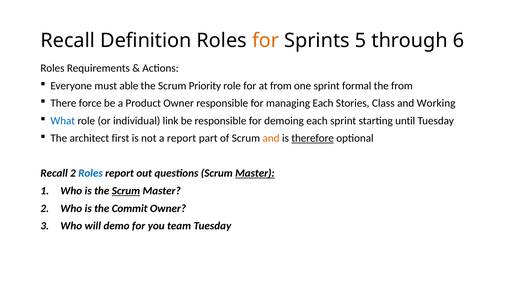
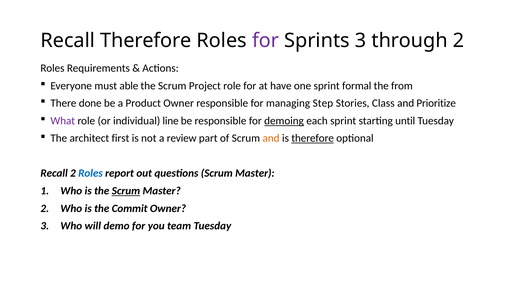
Recall Definition: Definition -> Therefore (146, 41)
for colour: orange -> purple (266, 41)
Sprints 5: 5 -> 3 (361, 41)
through 6: 6 -> 2 (459, 41)
Priority: Priority -> Project (205, 86)
at from: from -> have (281, 86)
force: force -> done (90, 103)
managing Each: Each -> Step (323, 103)
Working: Working -> Prioritize (436, 103)
What colour: blue -> purple (63, 121)
link: link -> line (171, 121)
demoing underline: none -> present (284, 121)
a report: report -> review (182, 138)
Master underline: present -> none (255, 173)
